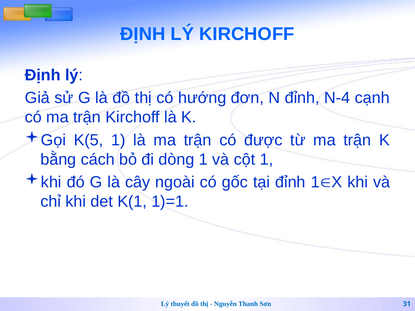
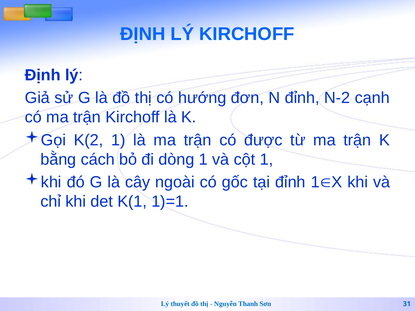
N-4: N-4 -> N-2 (337, 98)
K(5: K(5 -> K(2 (89, 140)
